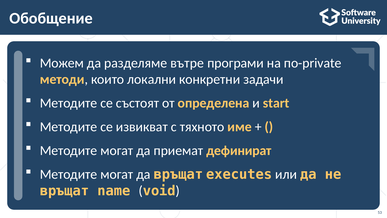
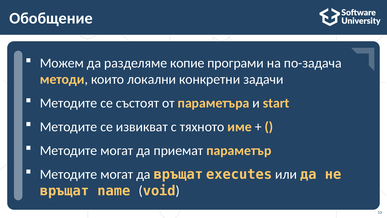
вътре: вътре -> копие (187, 63)
по-private: по-private -> по-задача (313, 63)
определена: определена -> параметъра (214, 103)
дефинират: дефинират -> параметър (239, 150)
